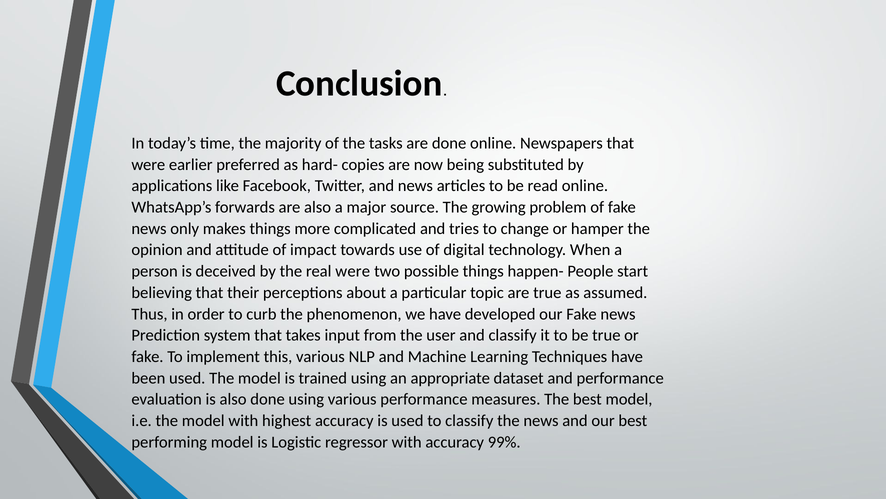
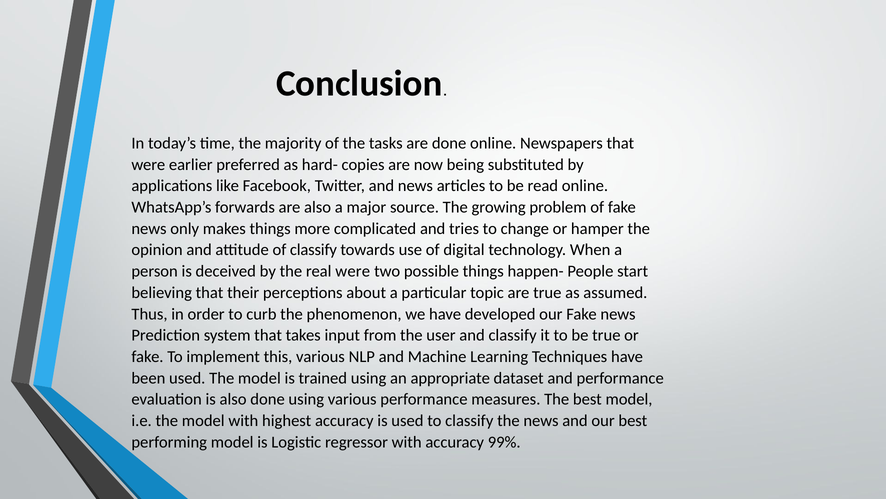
of impact: impact -> classify (313, 250)
